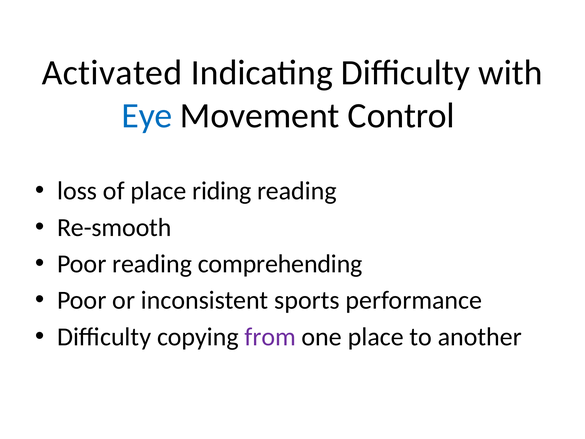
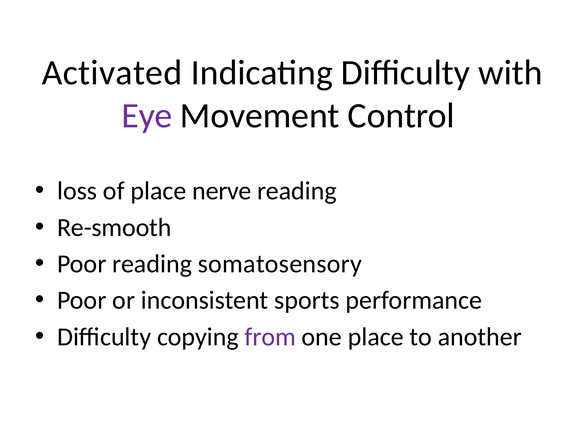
Eye colour: blue -> purple (147, 116)
riding: riding -> nerve (222, 191)
comprehending: comprehending -> somatosensory (280, 264)
